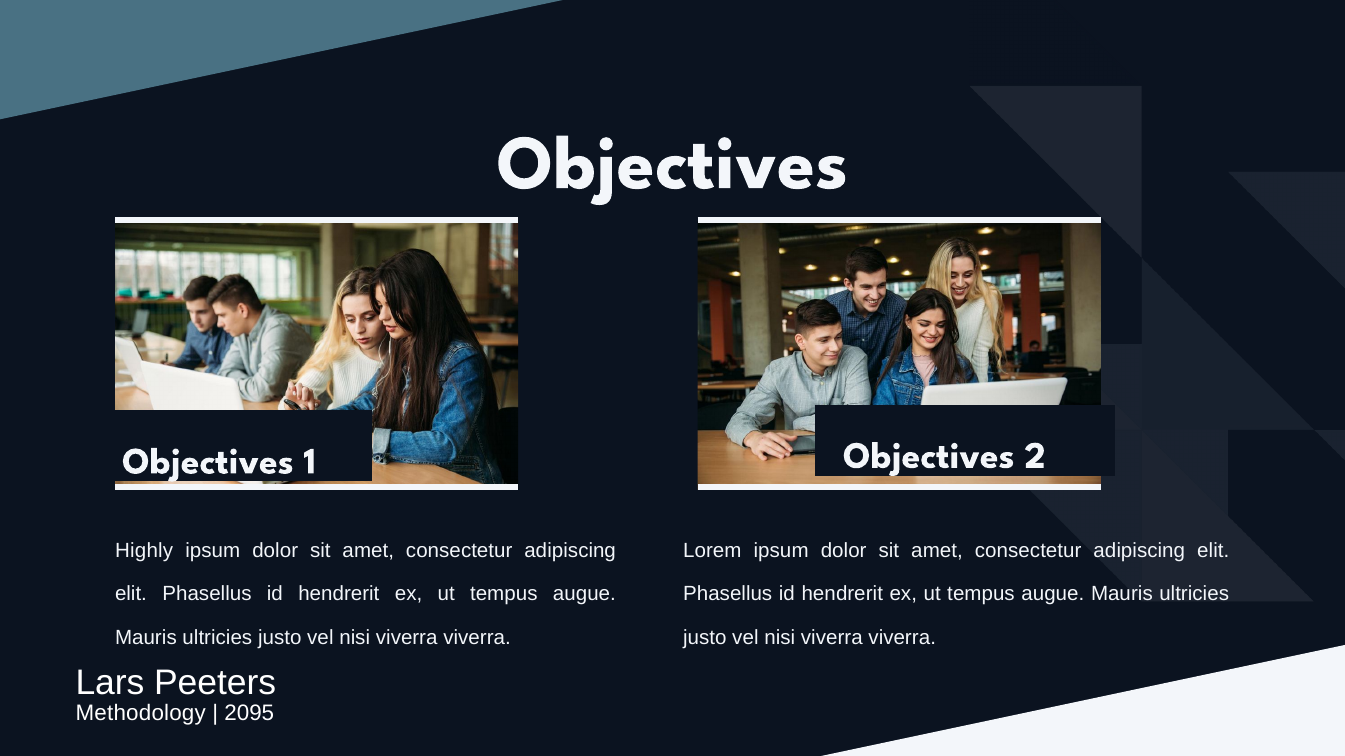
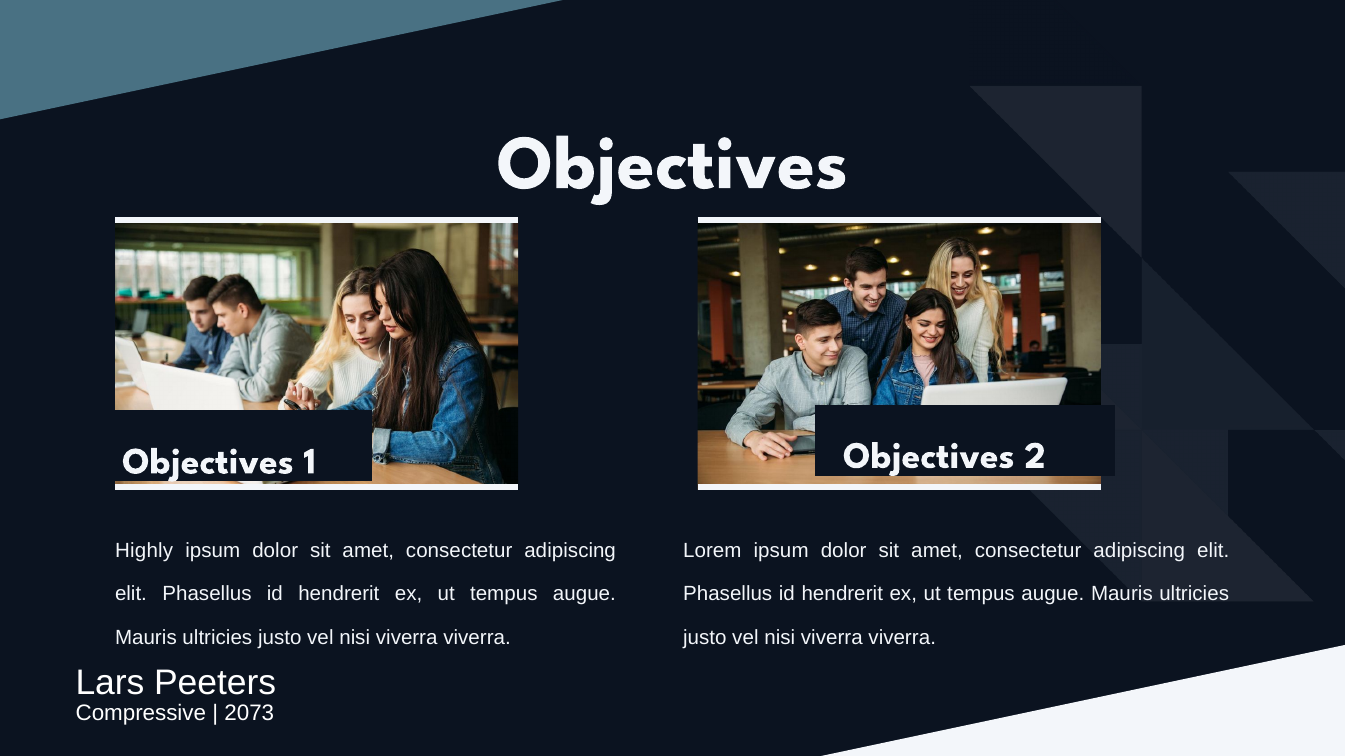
Methodology: Methodology -> Compressive (141, 714)
2095: 2095 -> 2073 (249, 714)
